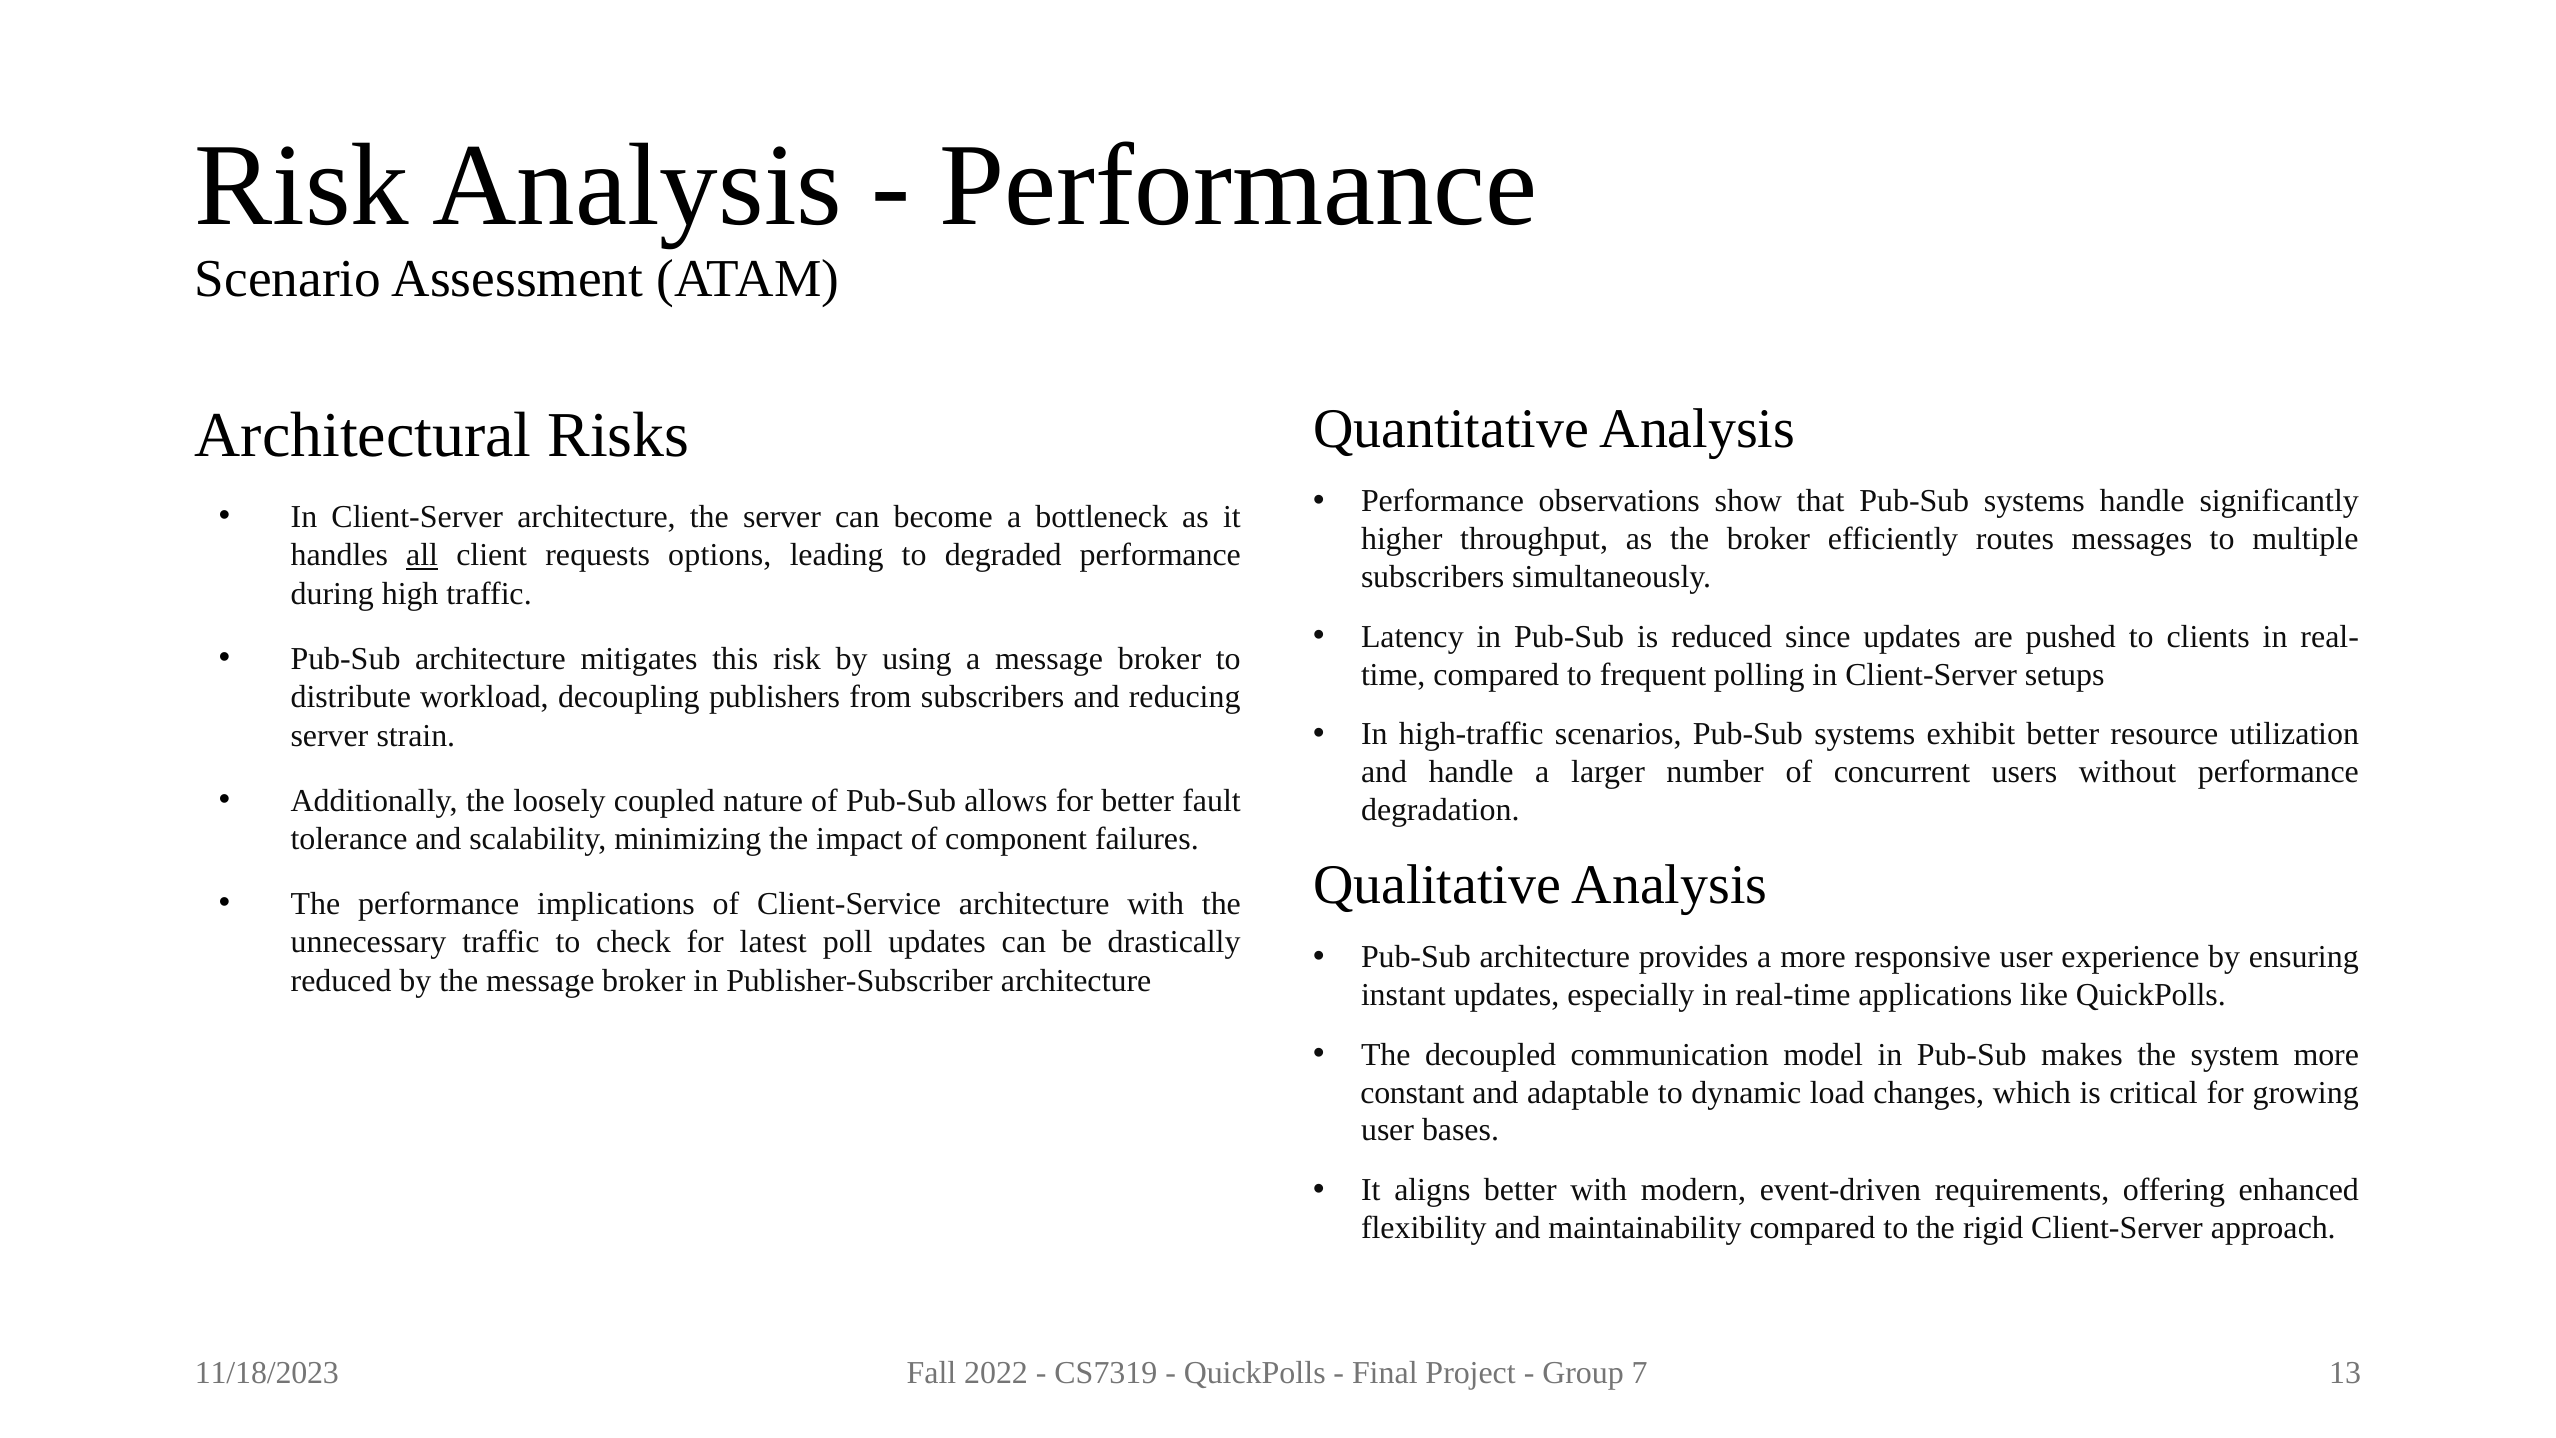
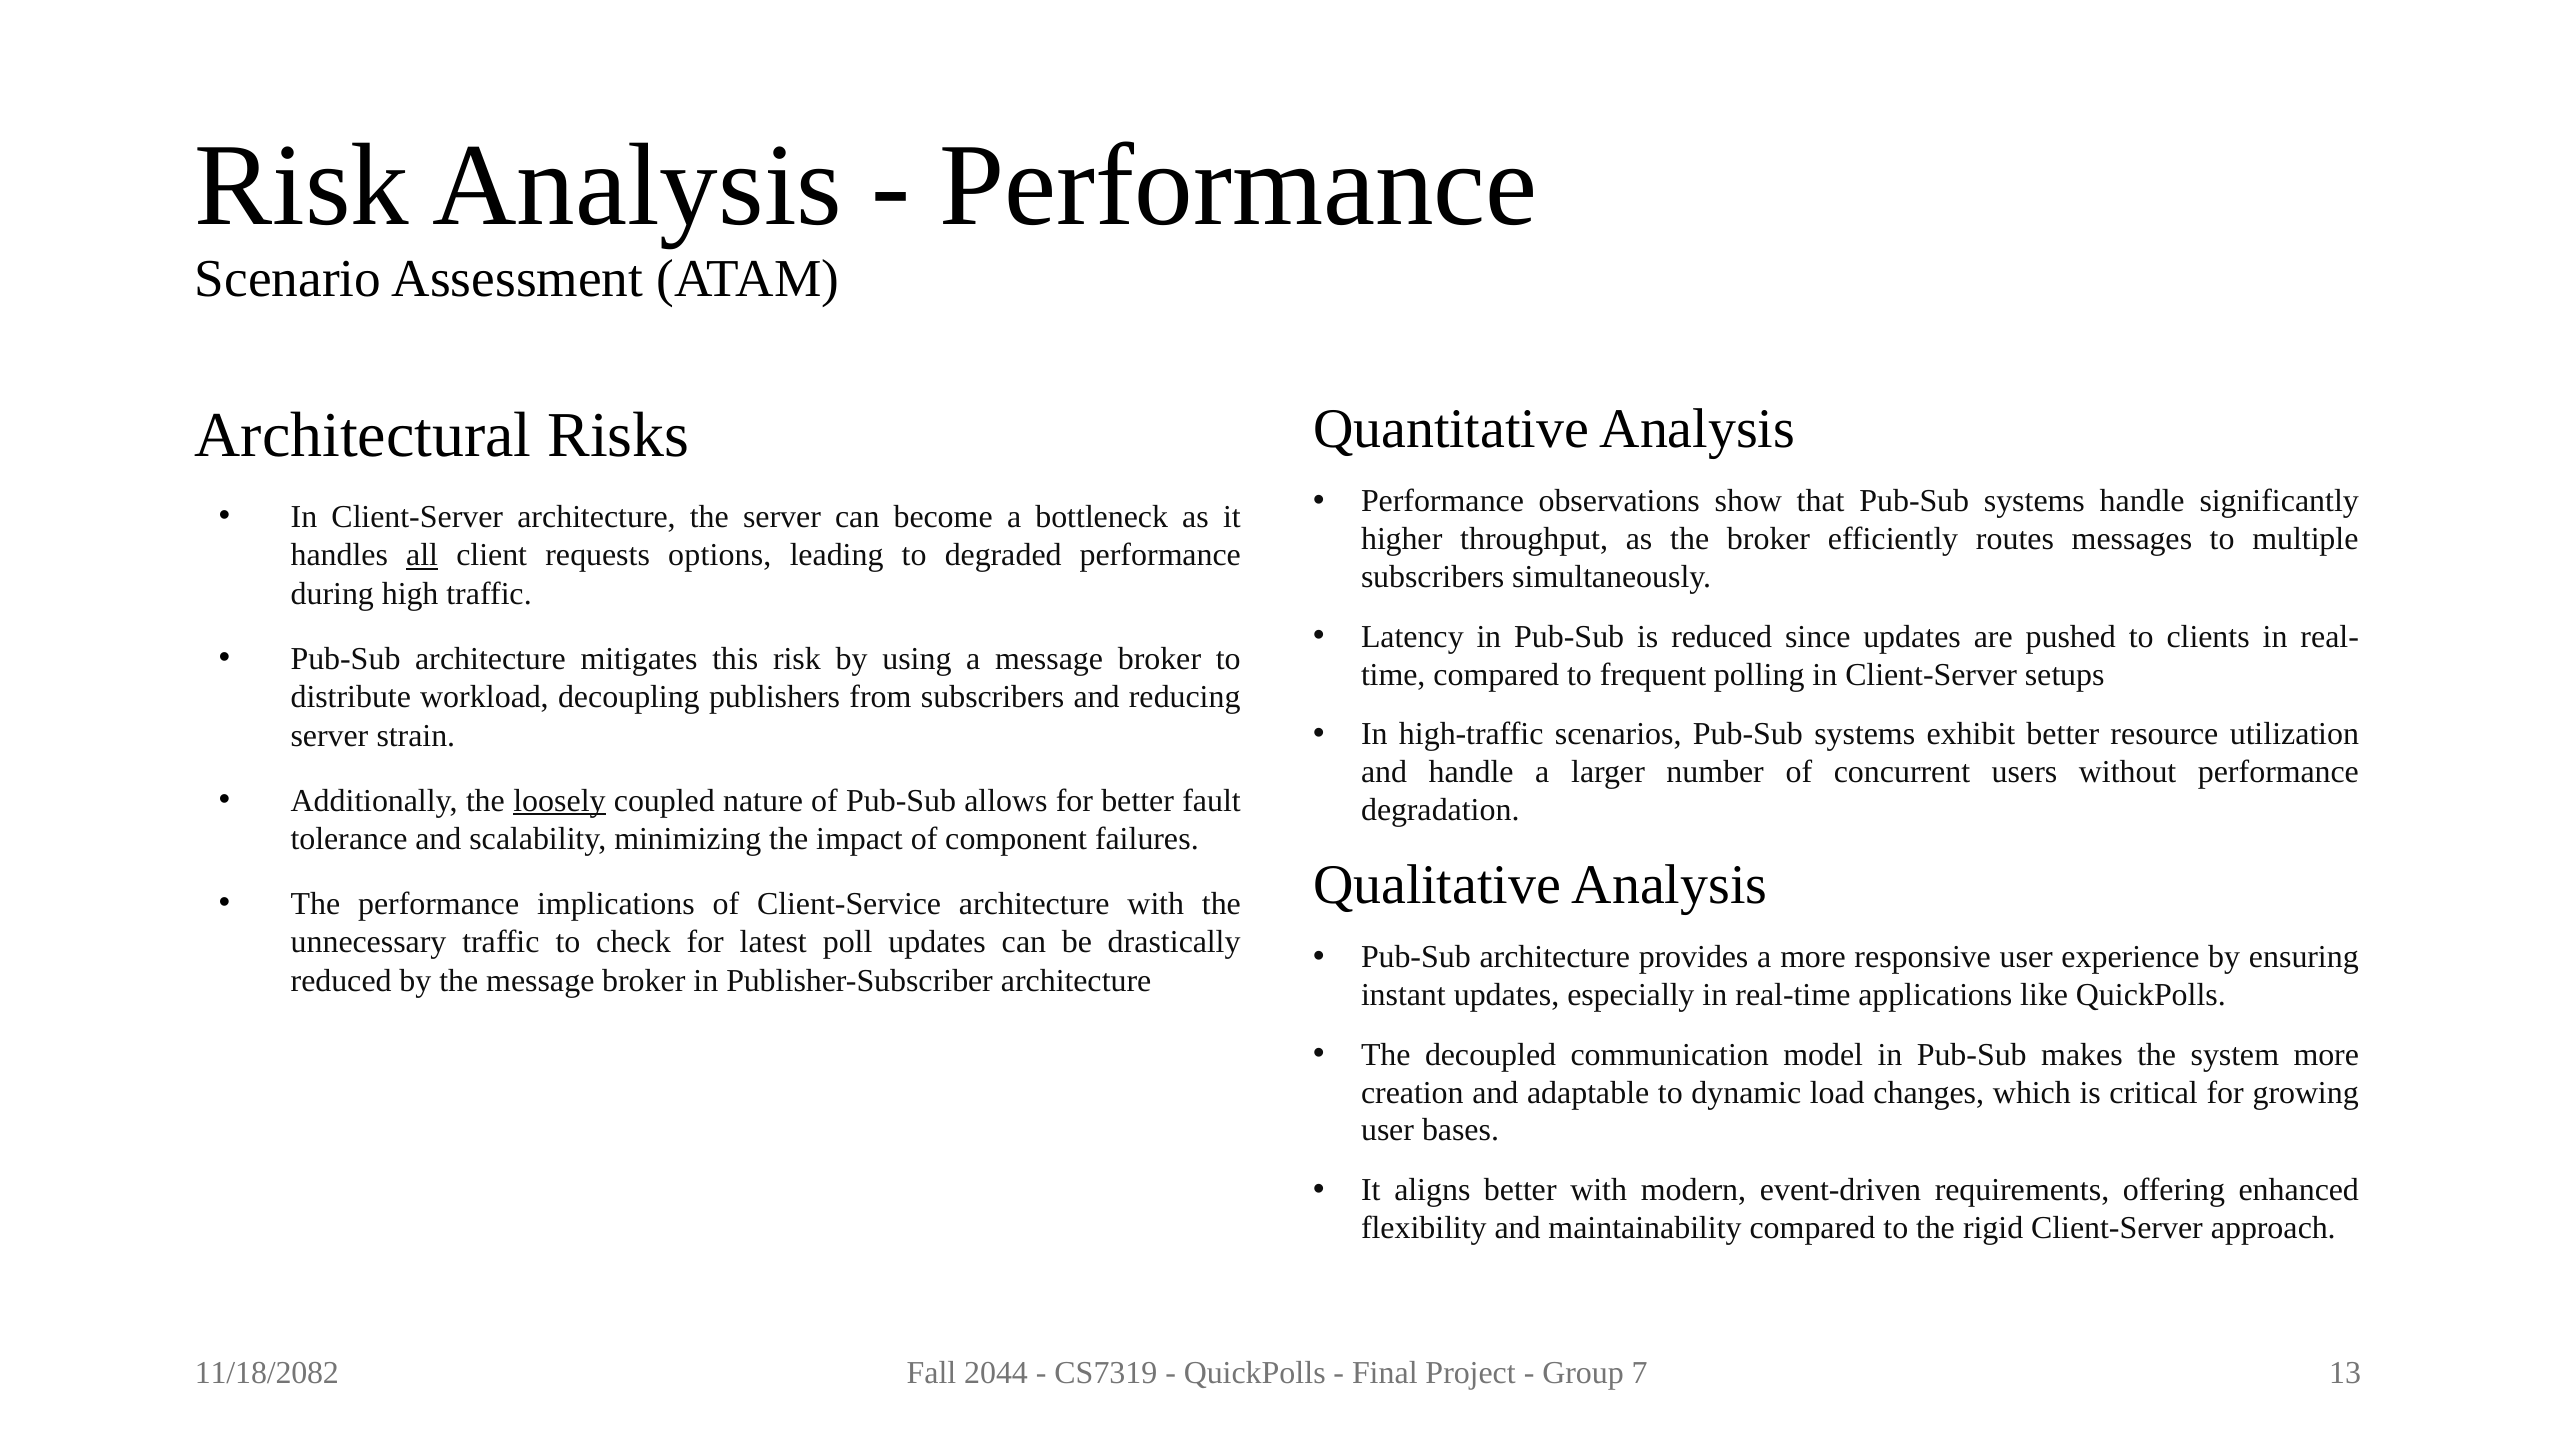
loosely underline: none -> present (559, 800)
constant: constant -> creation (1412, 1092)
11/18/2023: 11/18/2023 -> 11/18/2082 (267, 1373)
2022: 2022 -> 2044 (996, 1373)
